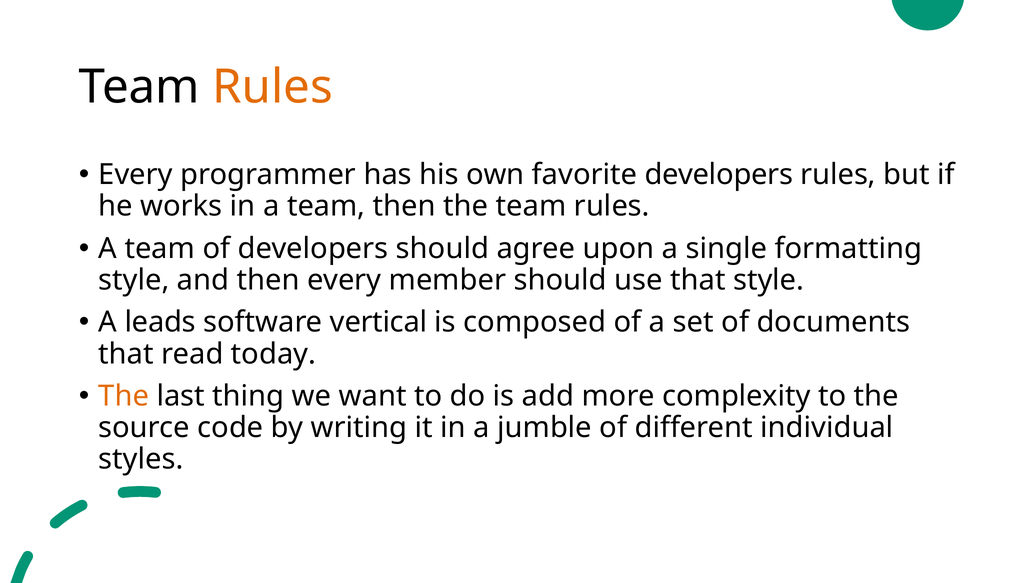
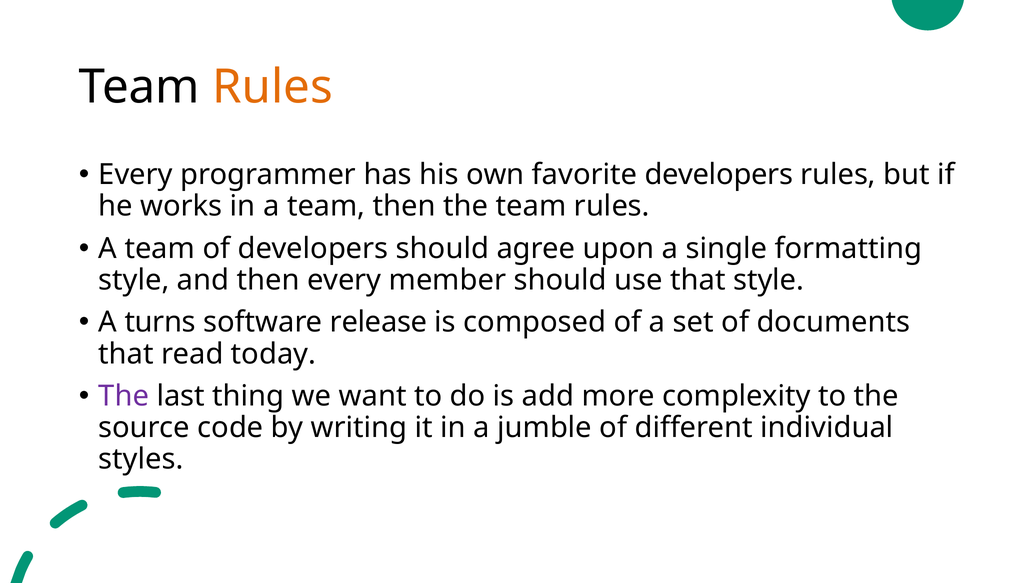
leads: leads -> turns (160, 322)
vertical: vertical -> release (379, 322)
The colour: orange -> purple (124, 396)
